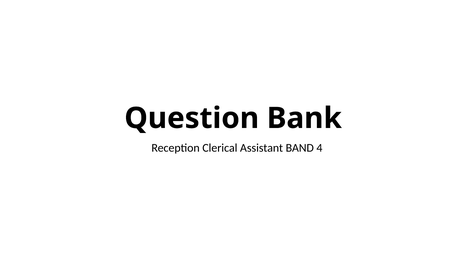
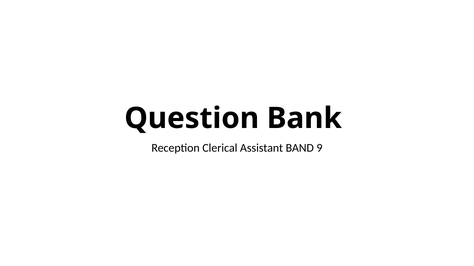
4: 4 -> 9 (319, 148)
